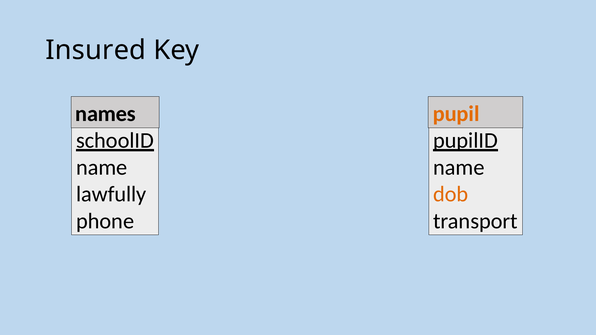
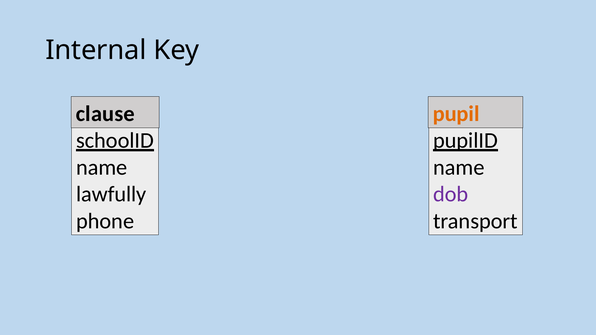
Insured: Insured -> Internal (96, 50)
names: names -> clause (105, 114)
dob colour: orange -> purple (451, 194)
